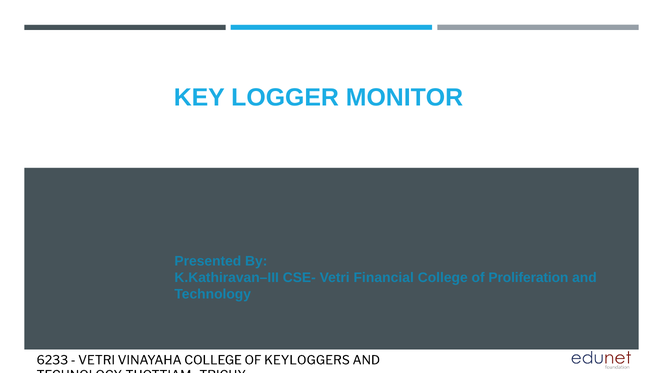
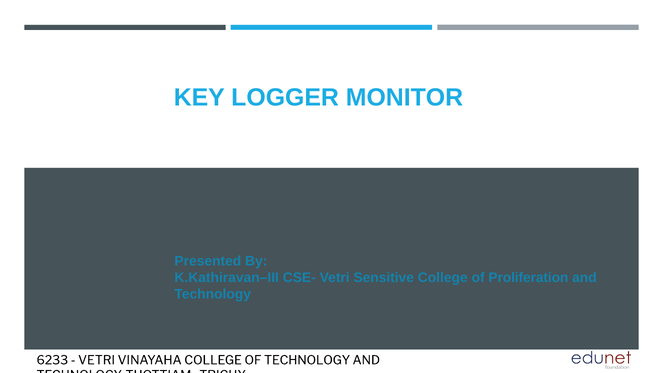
Financial: Financial -> Sensitive (384, 278)
OF KEYLOGGERS: KEYLOGGERS -> TECHNOLOGY (307, 360)
